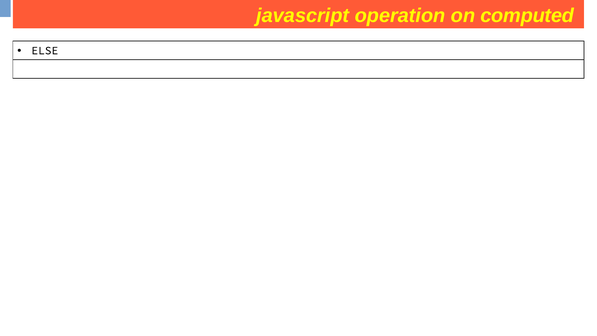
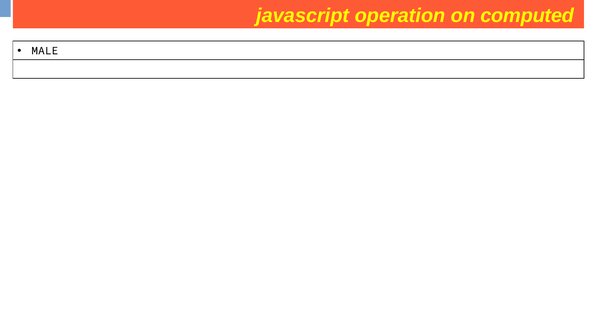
ELSE: ELSE -> MALE (45, 51)
